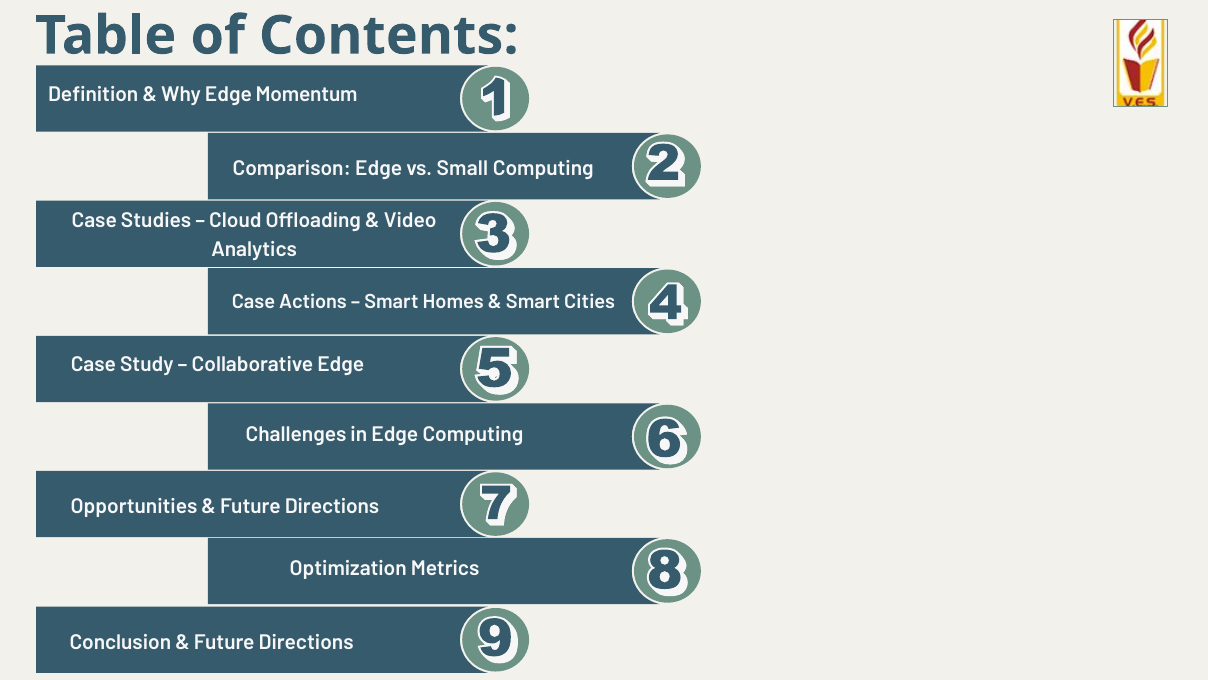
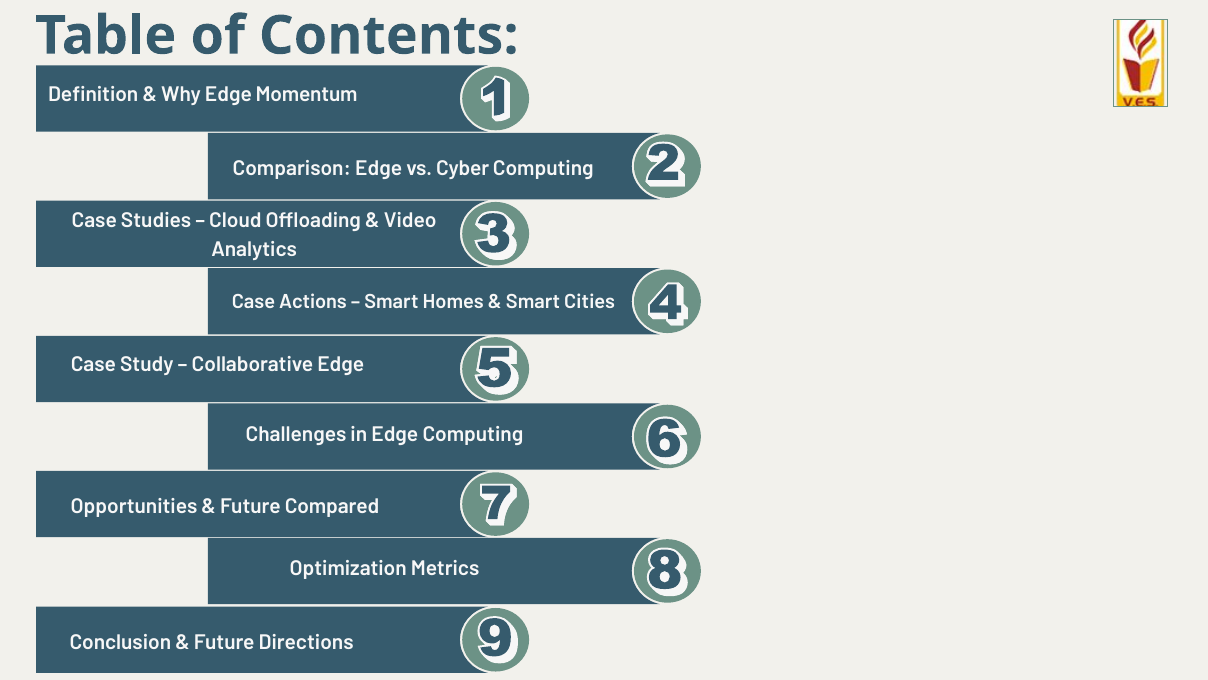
Small: Small -> Cyber (463, 169)
Directions: Directions -> Compared (332, 506)
